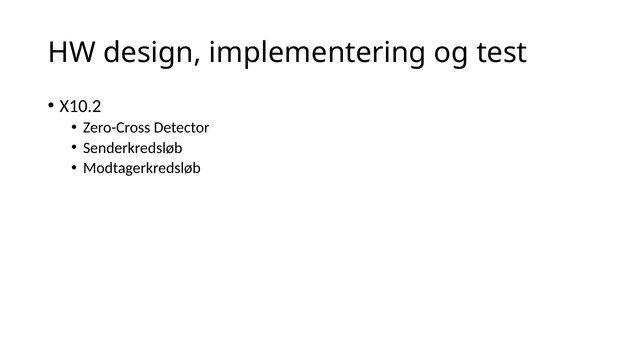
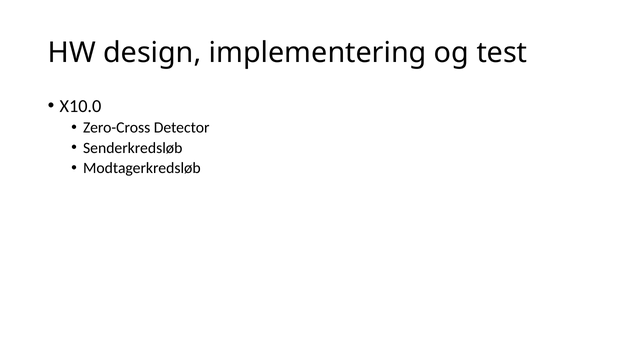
X10.2: X10.2 -> X10.0 (80, 106)
